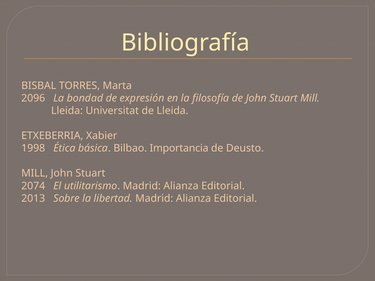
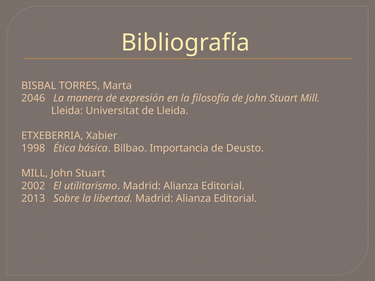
2096: 2096 -> 2046 (33, 98)
bondad: bondad -> manera (85, 98)
2074: 2074 -> 2002 (33, 186)
